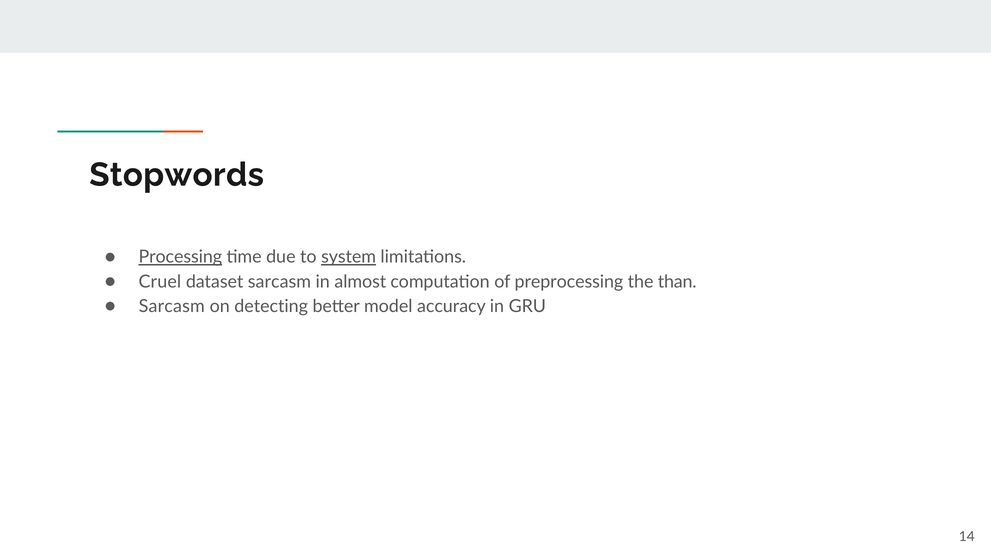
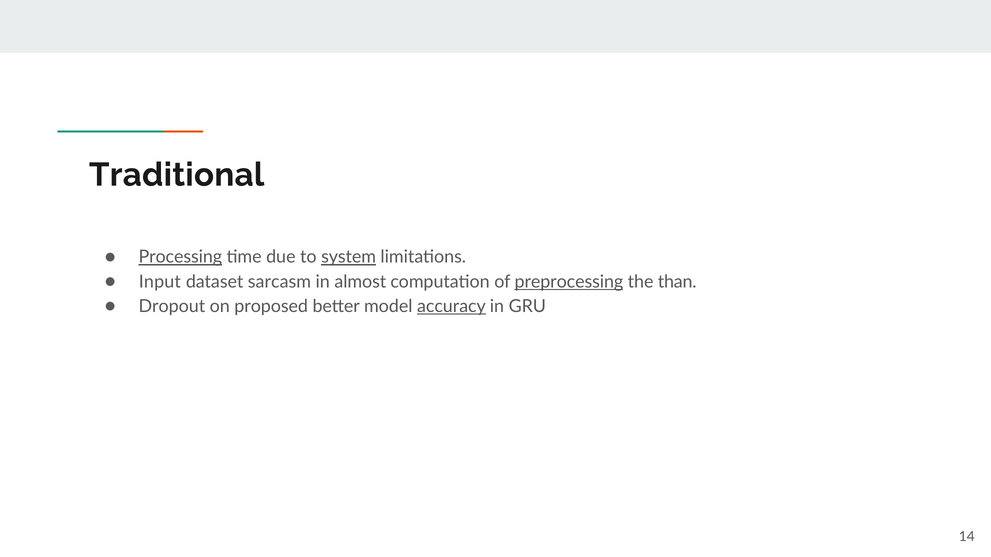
Stopwords: Stopwords -> Traditional (177, 175)
Cruel: Cruel -> Input (160, 282)
preprocessing underline: none -> present (569, 282)
Sarcasm: Sarcasm -> Dropout (172, 306)
detecting: detecting -> proposed (271, 306)
accuracy underline: none -> present (451, 306)
